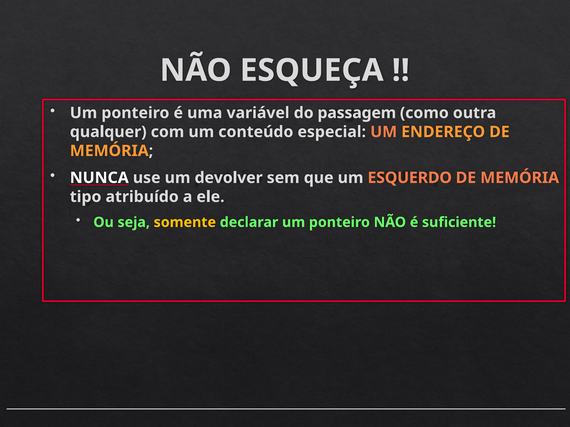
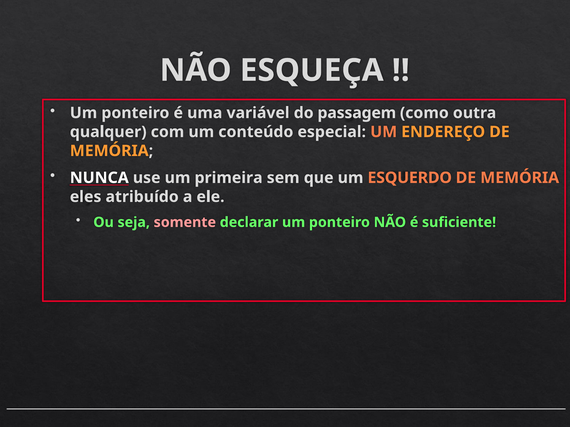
devolver: devolver -> primeira (229, 178)
tipo: tipo -> eles (86, 197)
somente colour: yellow -> pink (185, 223)
